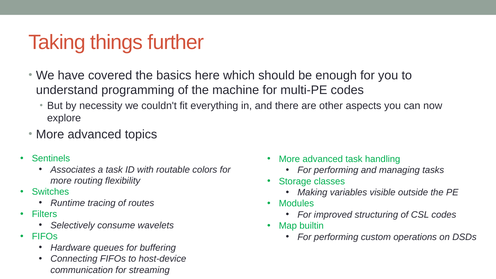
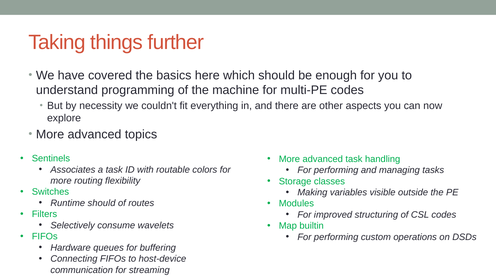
Runtime tracing: tracing -> should (102, 203)
